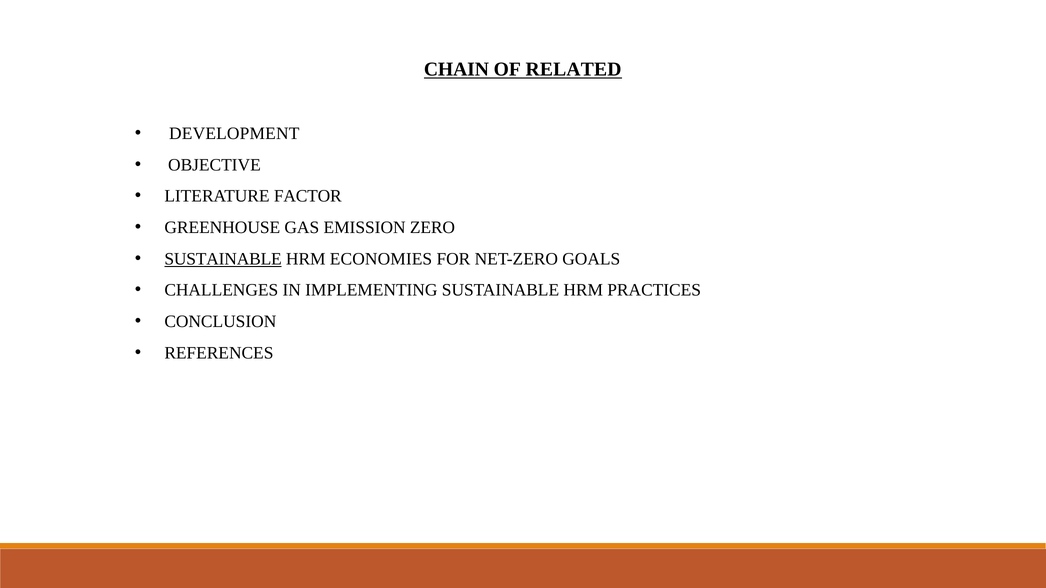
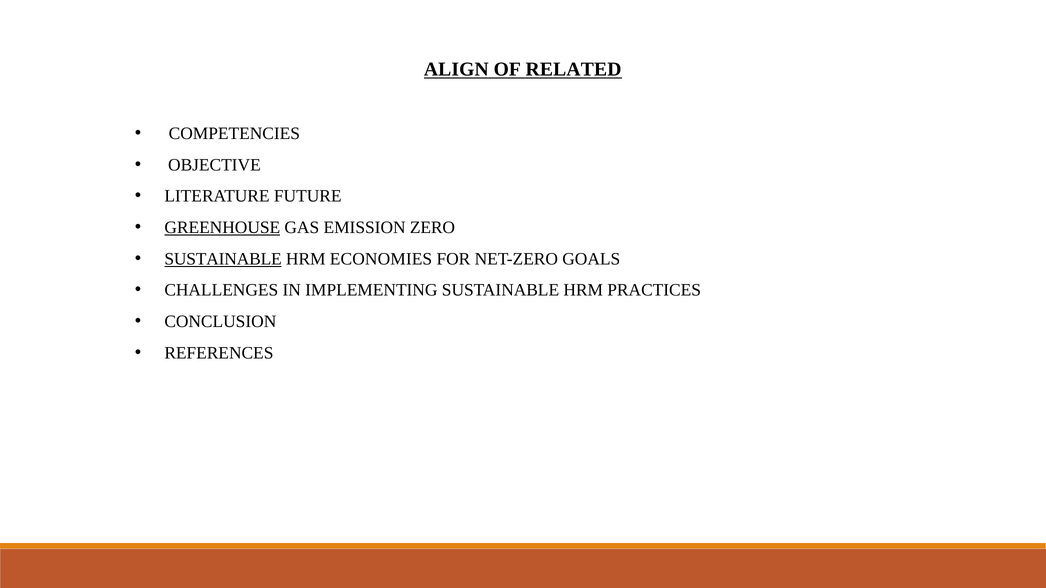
CHAIN: CHAIN -> ALIGN (456, 69)
DEVELOPMENT: DEVELOPMENT -> COMPETENCIES (234, 134)
FACTOR: FACTOR -> FUTURE (308, 196)
GREENHOUSE underline: none -> present (222, 228)
